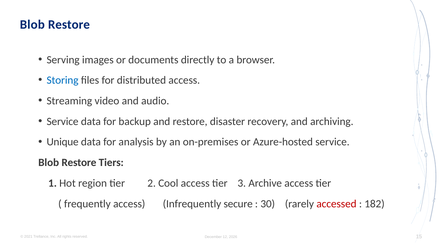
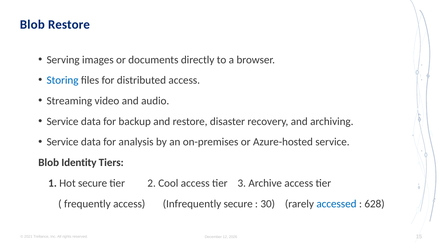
Unique: Unique -> Service (63, 142)
Restore: Restore -> Identity (79, 163)
Hot region: region -> secure (93, 184)
accessed colour: red -> blue (336, 204)
182: 182 -> 628 (375, 204)
